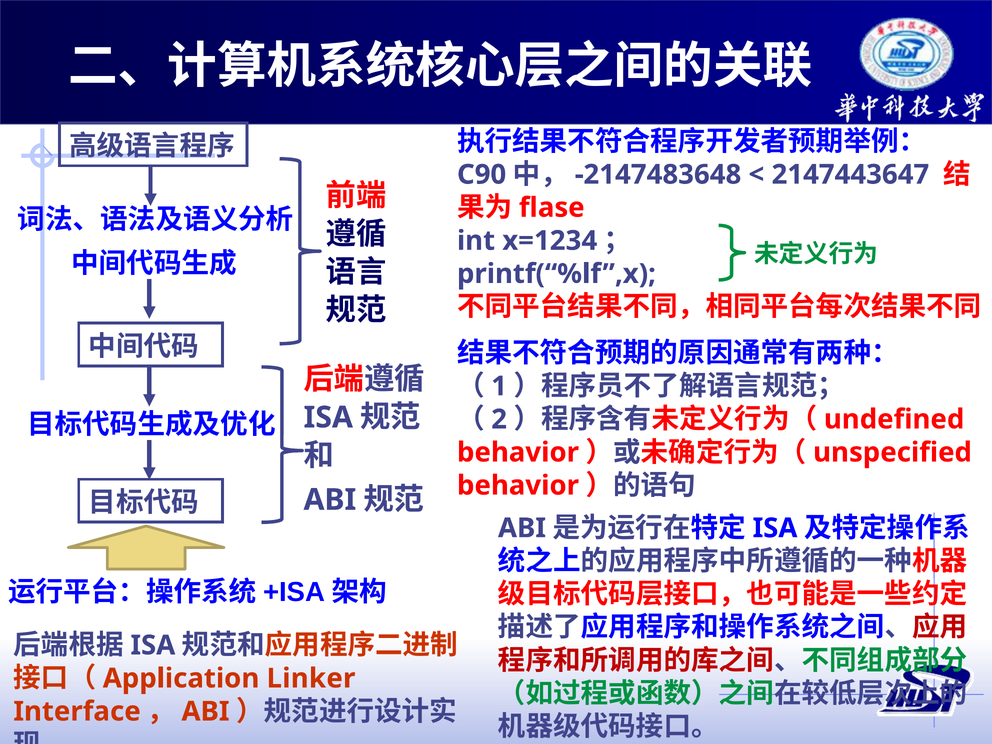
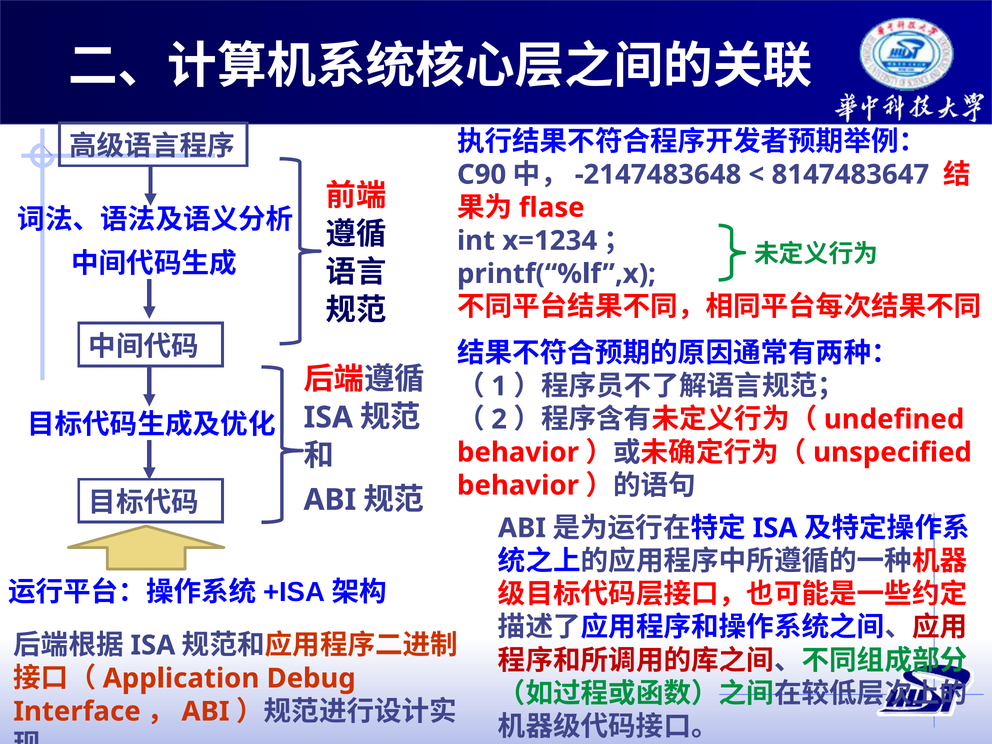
2147443647: 2147443647 -> 8147483647 (850, 175)
Linker: Linker -> Debug (311, 678)
